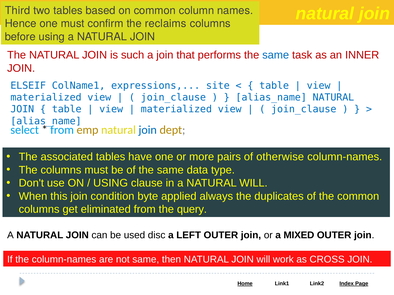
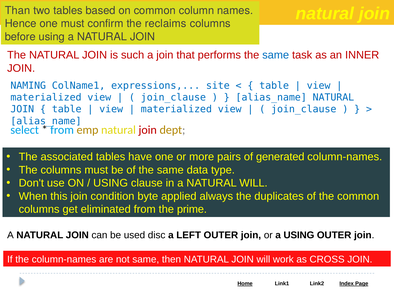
Third: Third -> Than (18, 11)
ELSEIF: ELSEIF -> NAMING (28, 86)
join colour: blue -> red (148, 130)
otherwise: otherwise -> generated (280, 157)
query: query -> prime (192, 210)
a MIXED: MIXED -> USING (299, 236)
